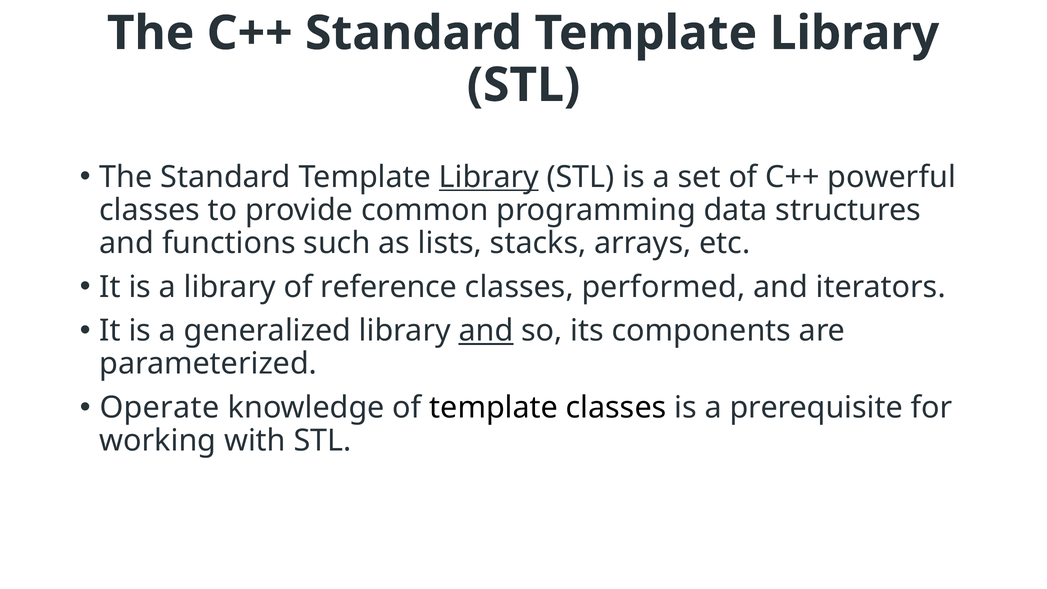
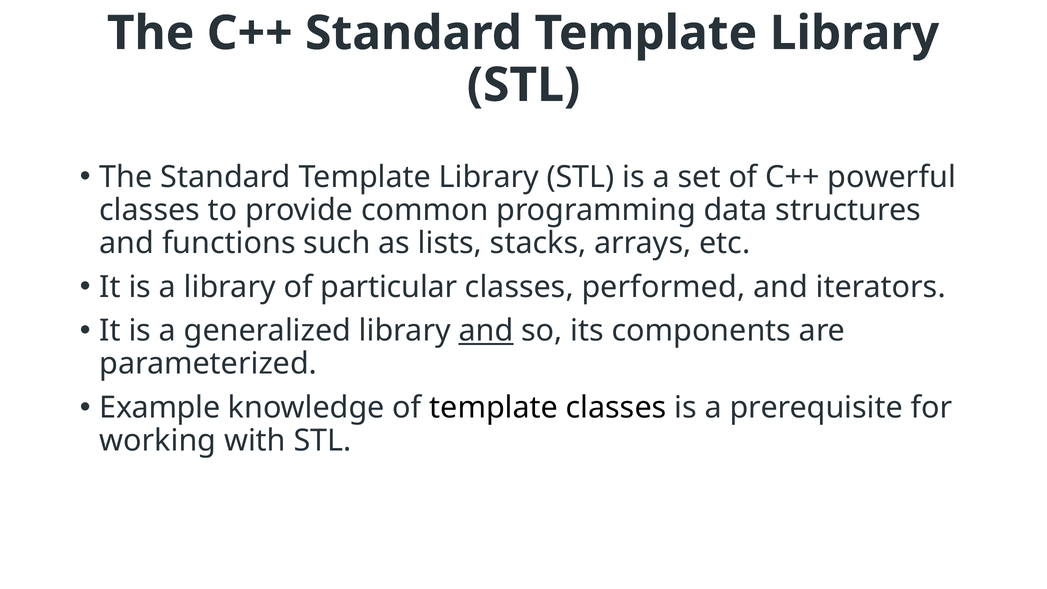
Library underline: present -> none (489, 177)
reference: reference -> particular (389, 287)
Operate: Operate -> Example (160, 408)
